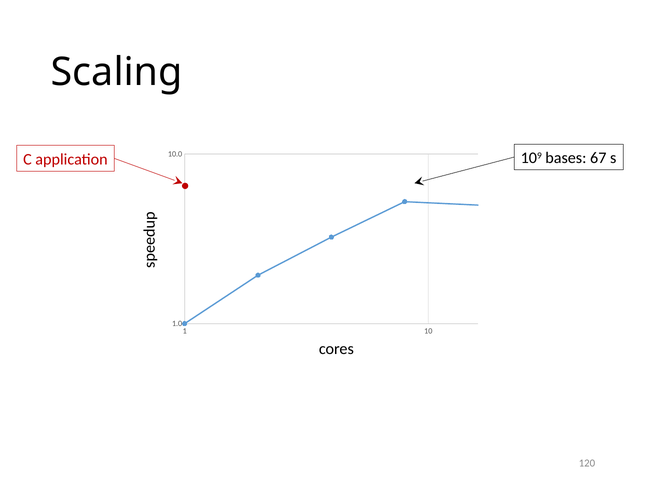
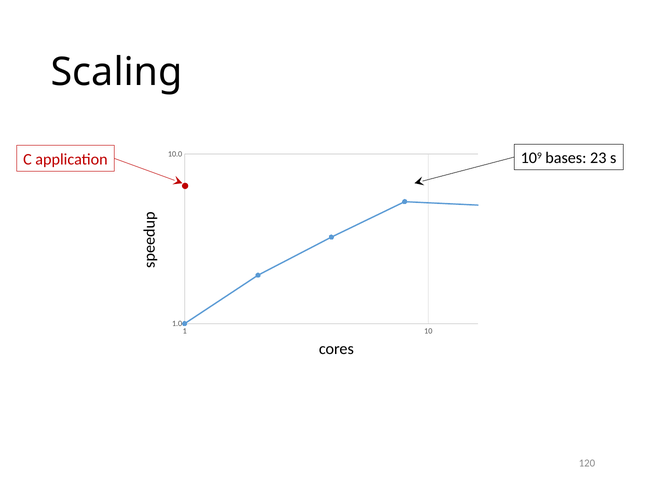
67: 67 -> 23 (598, 158)
